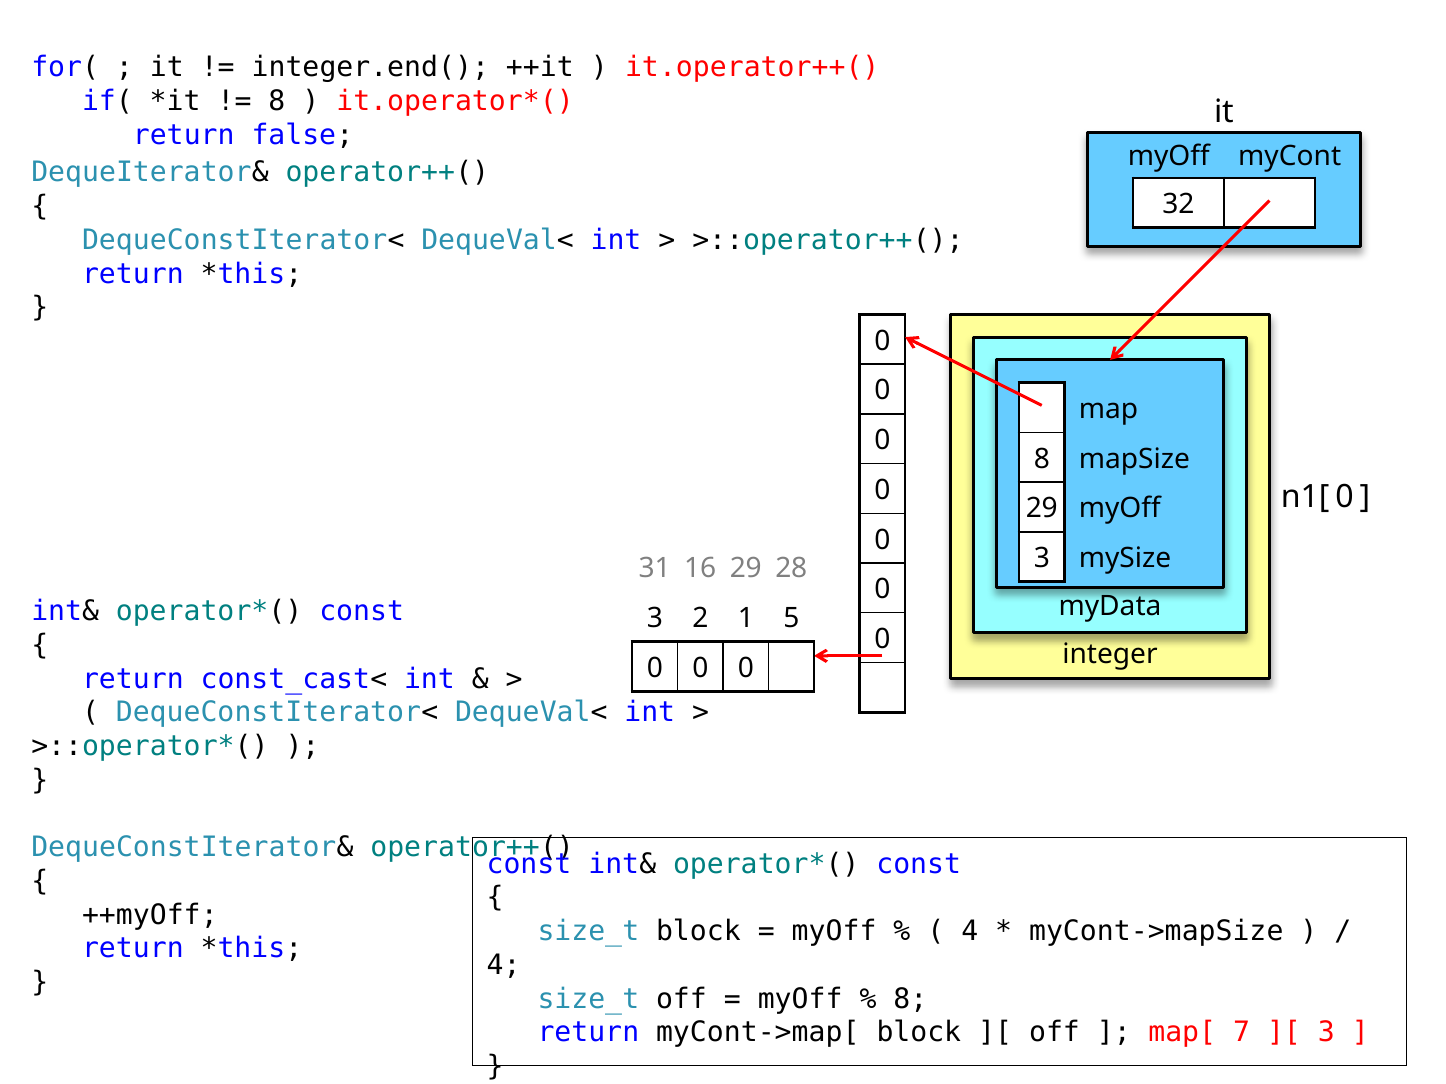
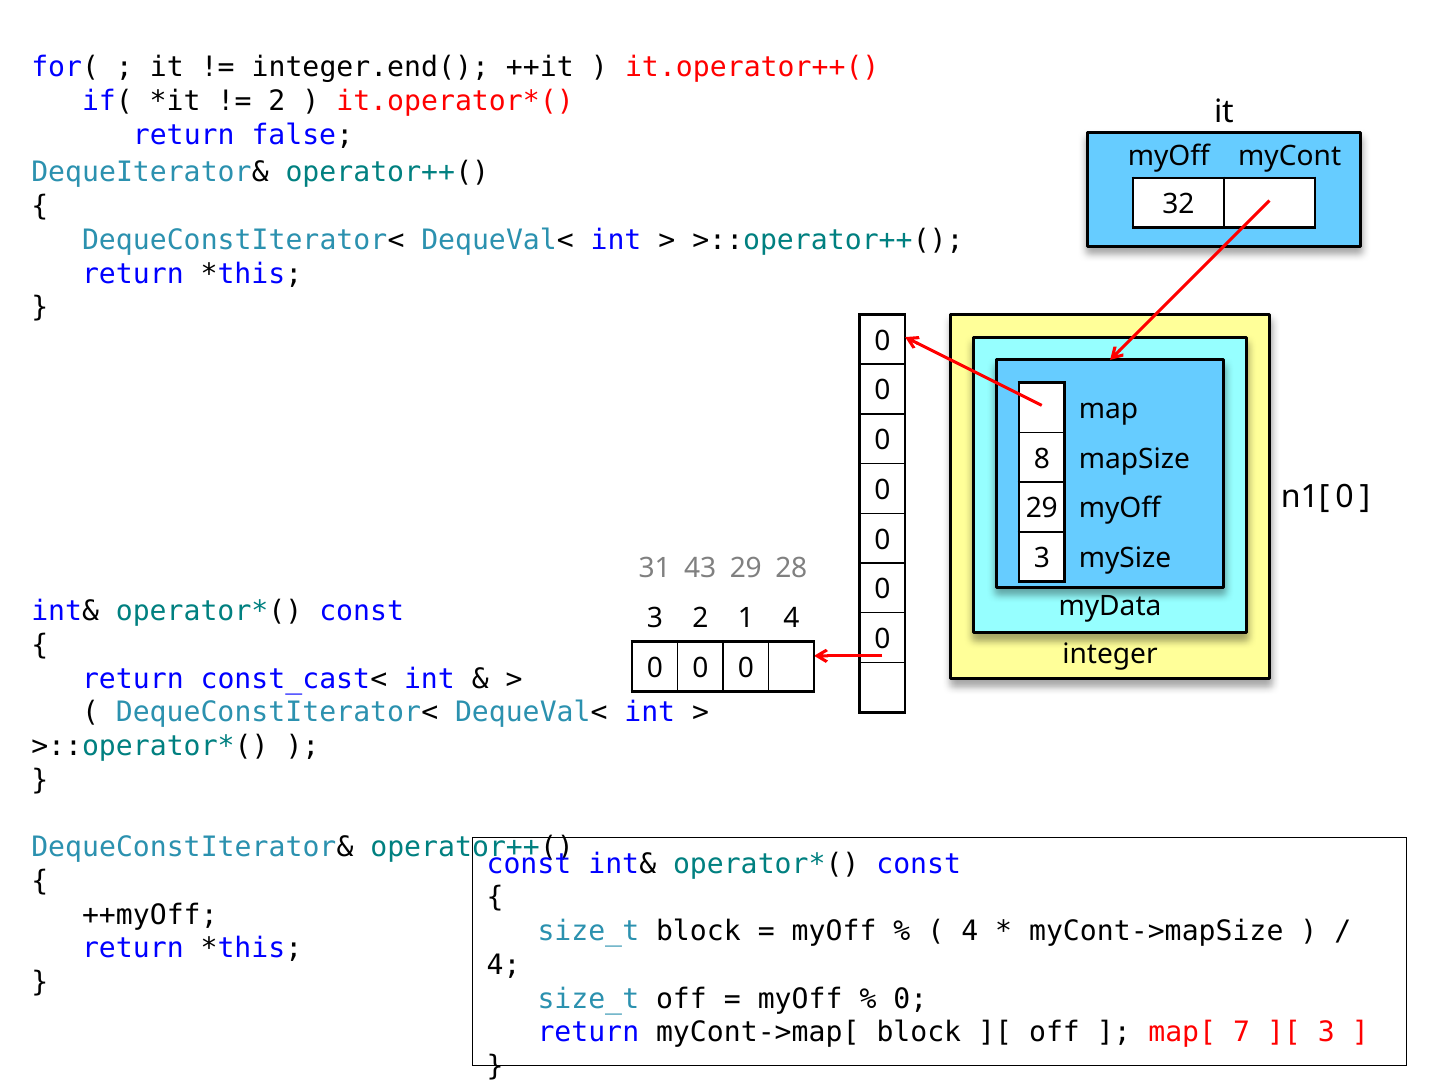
8: 8 -> 2 (277, 101)
16: 16 -> 43 (700, 569)
1 5: 5 -> 4 (791, 619)
8: 8 -> 0 (910, 999)
